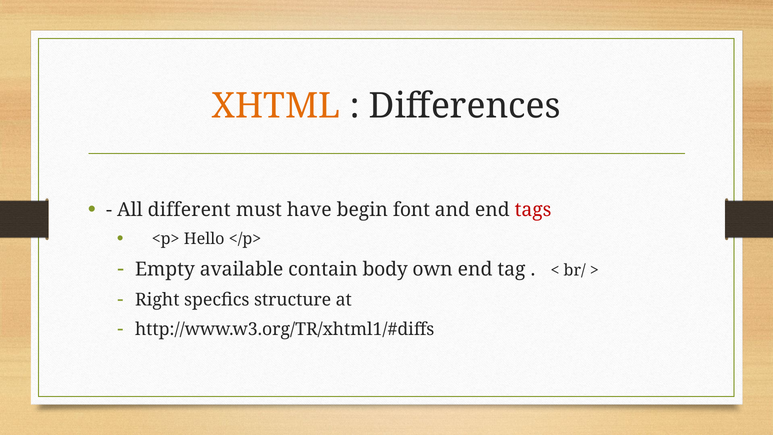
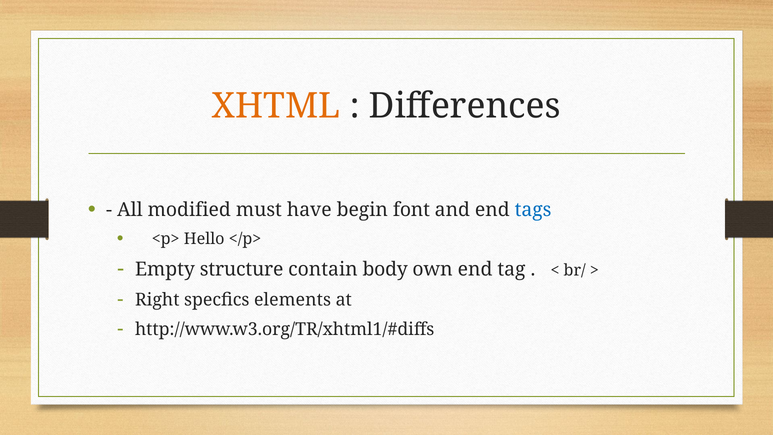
different: different -> modified (189, 210)
tags colour: red -> blue (533, 210)
available: available -> structure (242, 269)
structure: structure -> elements (293, 300)
